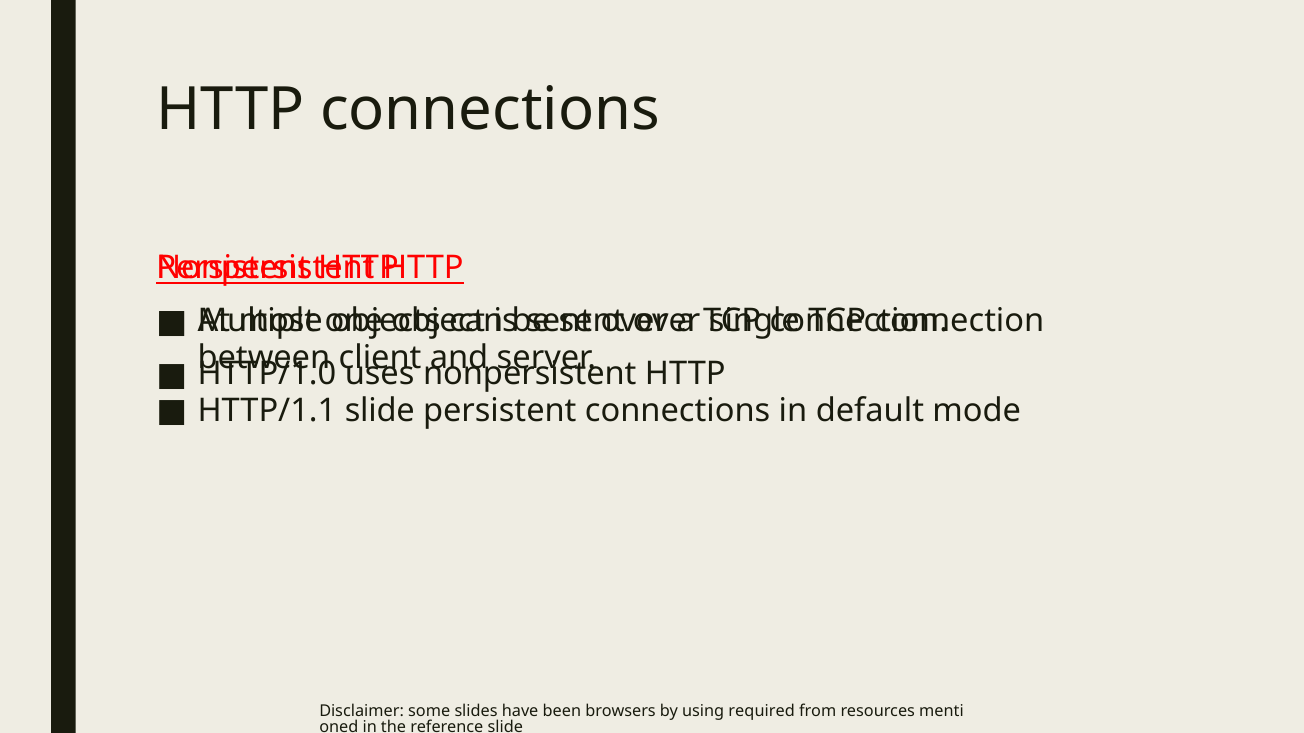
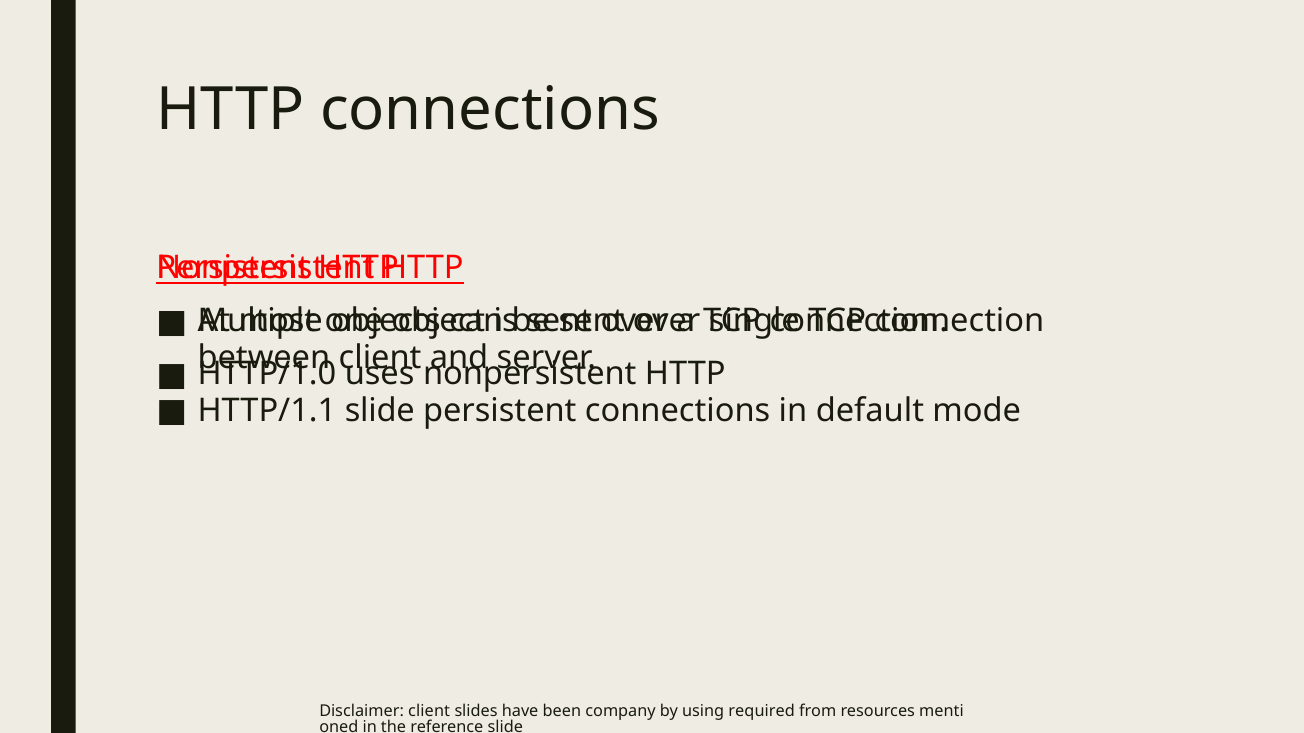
Disclaimer some: some -> client (429, 712)
browsers: browsers -> company (621, 712)
